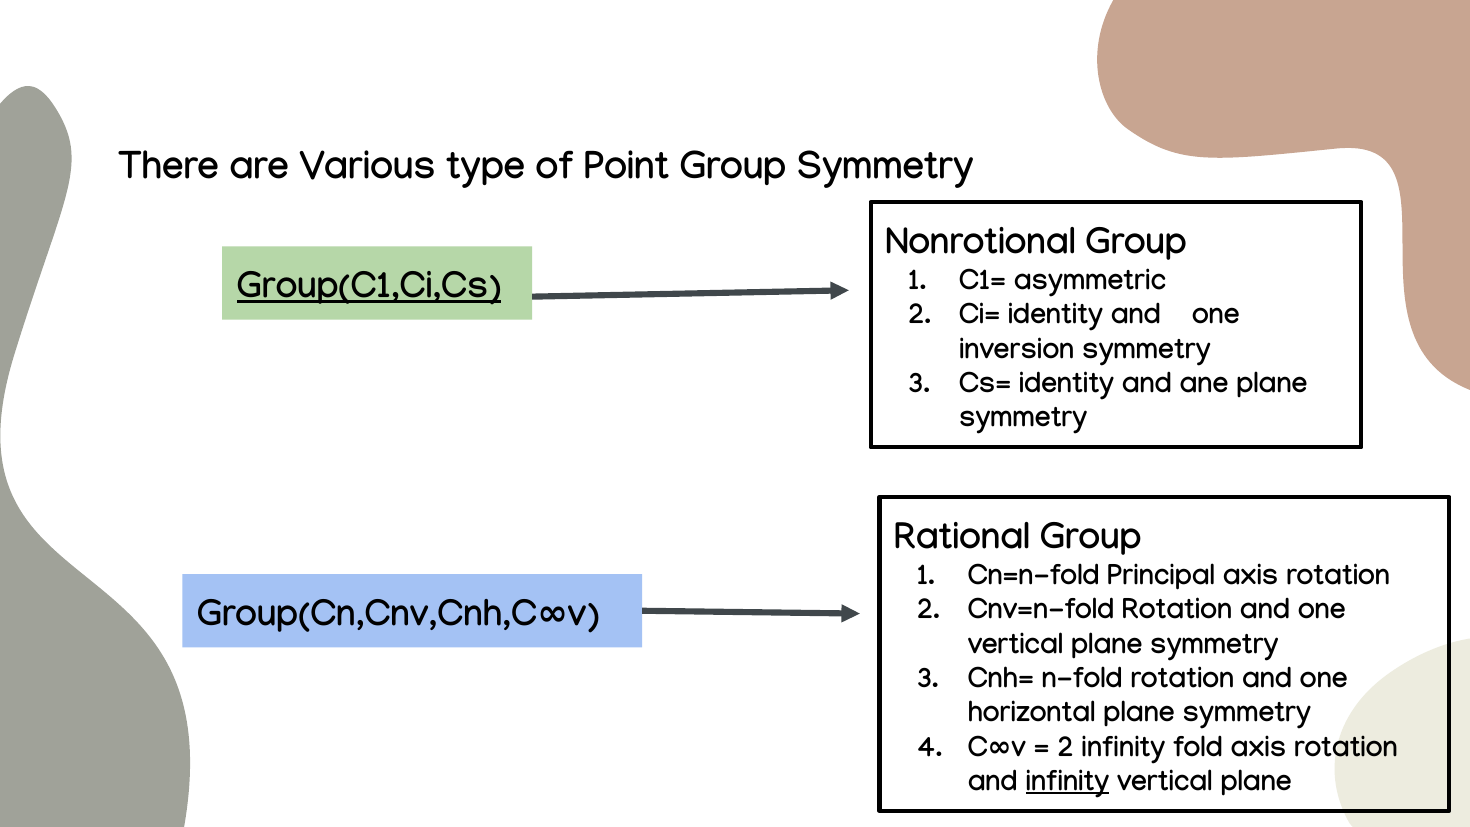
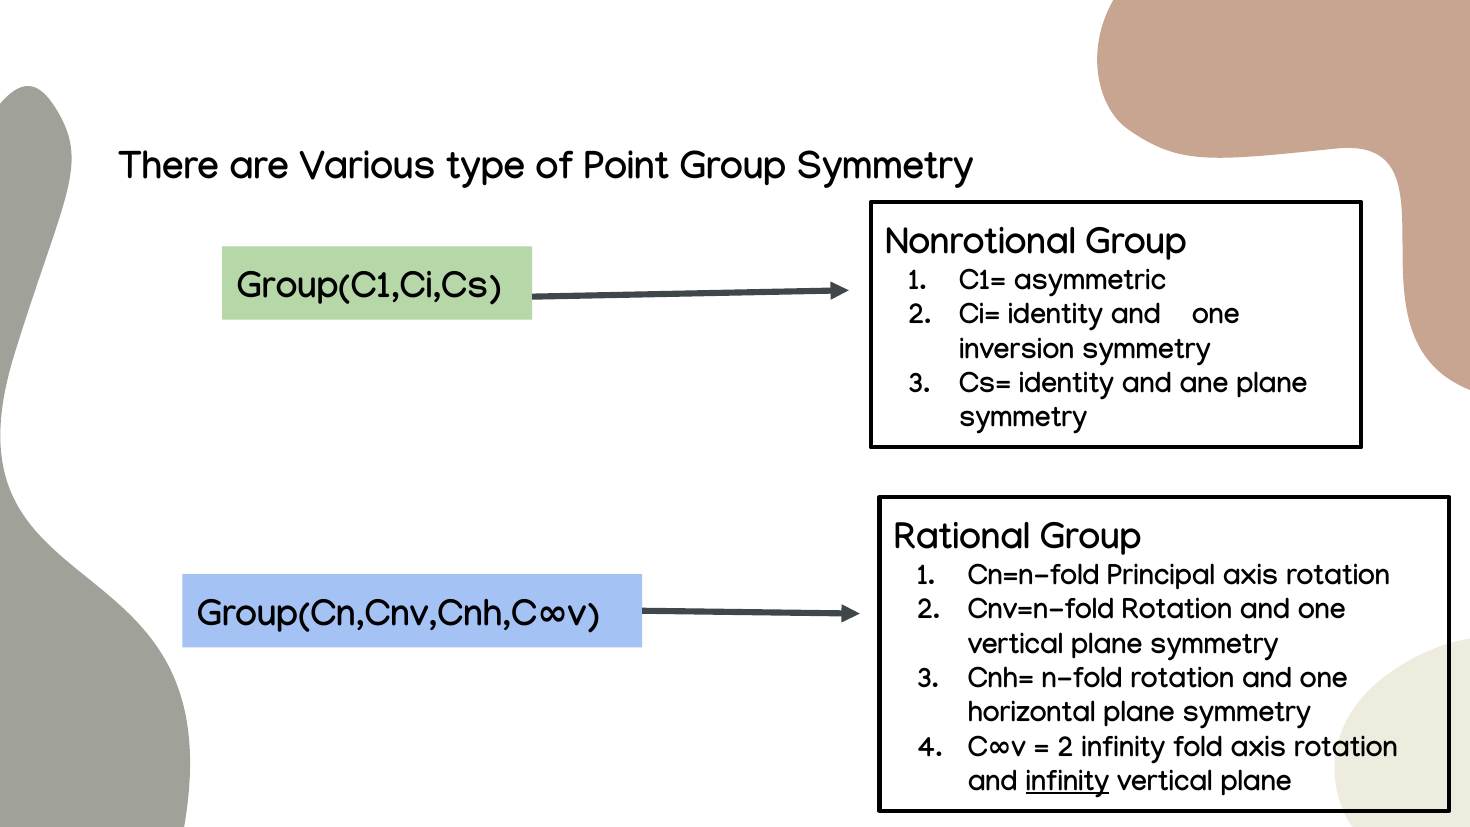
Group(C1,Ci,Cs underline: present -> none (369, 286)
